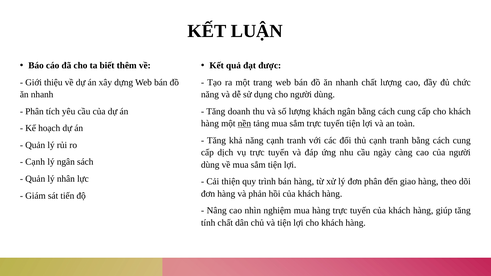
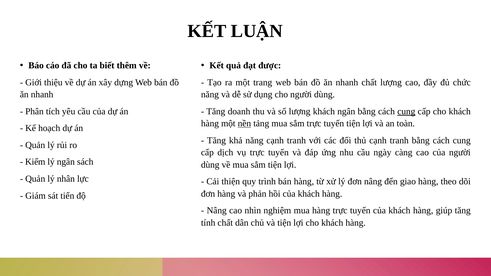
cung underline: none -> present (406, 111)
Cạnh: Cạnh -> Kiểm (35, 162)
đơn phân: phân -> nâng (373, 182)
